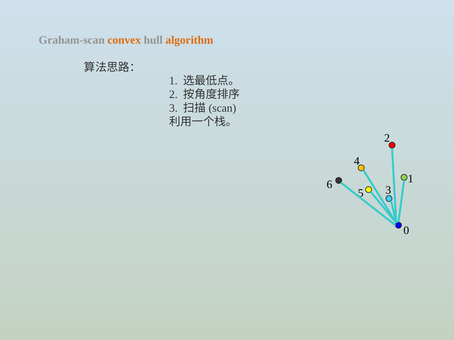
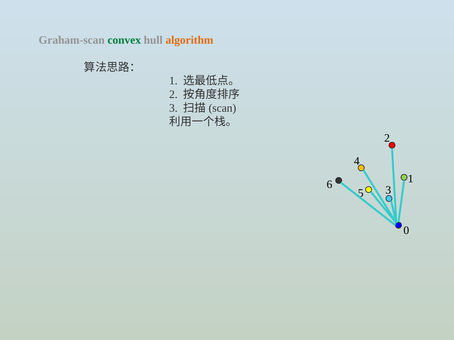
convex colour: orange -> green (124, 40)
